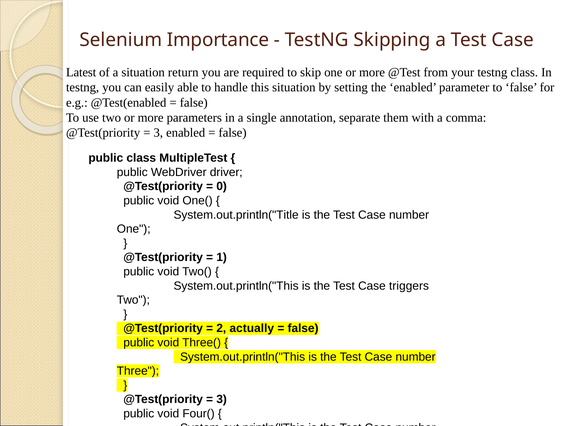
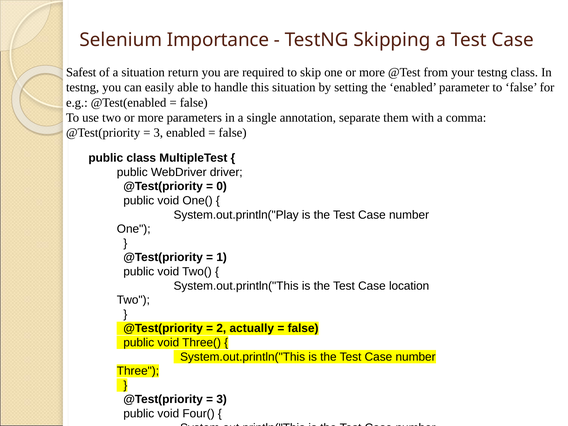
Latest: Latest -> Safest (81, 72)
System.out.println("Title: System.out.println("Title -> System.out.println("Play (236, 215)
triggers: triggers -> location (409, 286)
